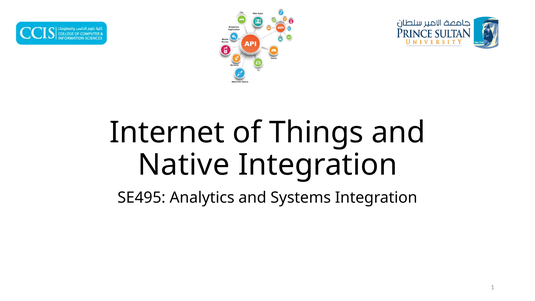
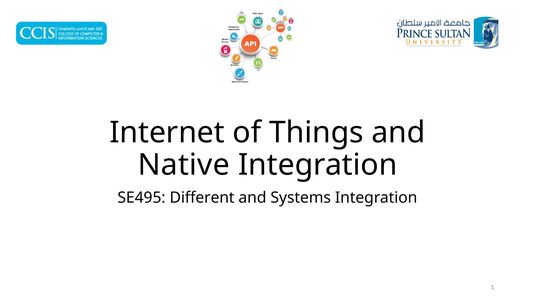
Analytics: Analytics -> Different (202, 198)
